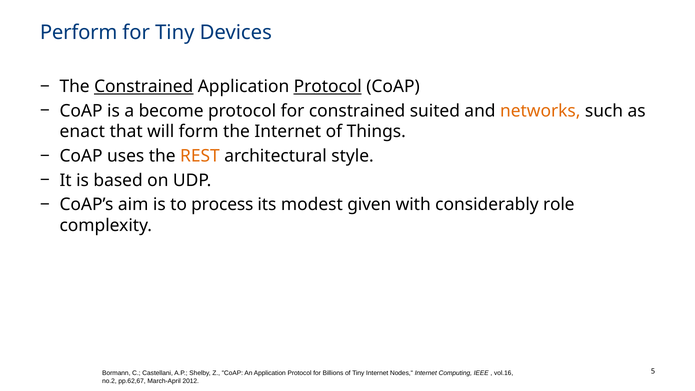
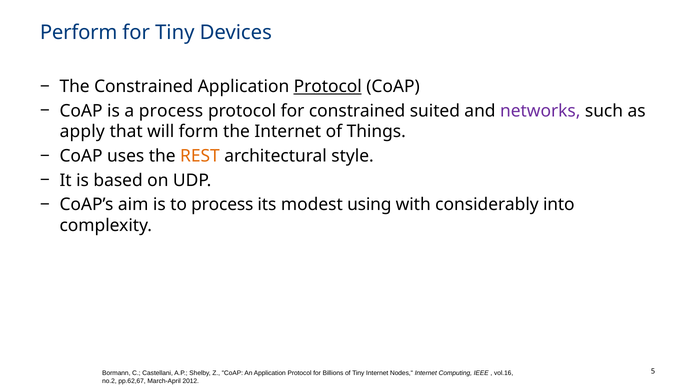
Constrained underline: present -> none (144, 87)
a become: become -> process (171, 111)
networks colour: orange -> purple (540, 111)
enact: enact -> apply (82, 132)
given: given -> using (369, 205)
role: role -> into (559, 205)
